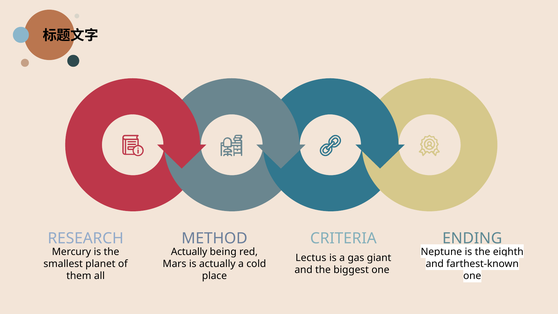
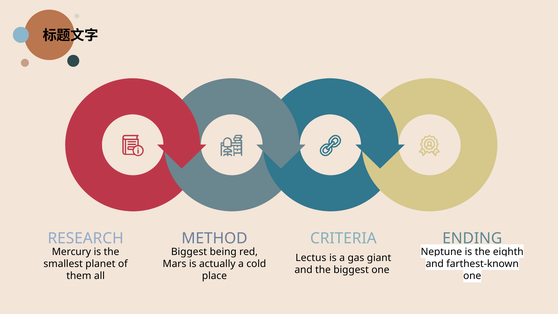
Actually: Actually -> Biggest (189, 252)
